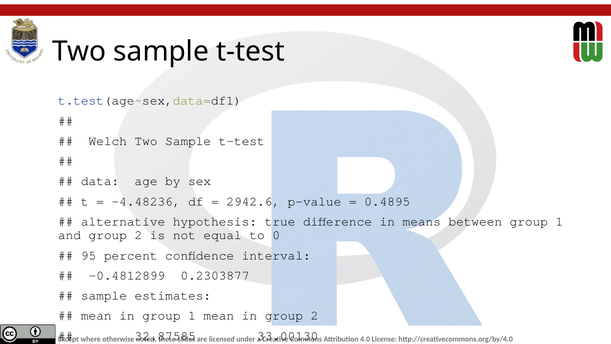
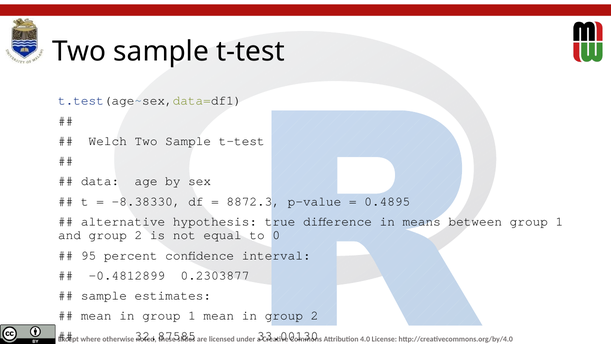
-4.48236: -4.48236 -> -8.38330 (146, 201)
2942.6: 2942.6 -> 8872.3 (253, 201)
